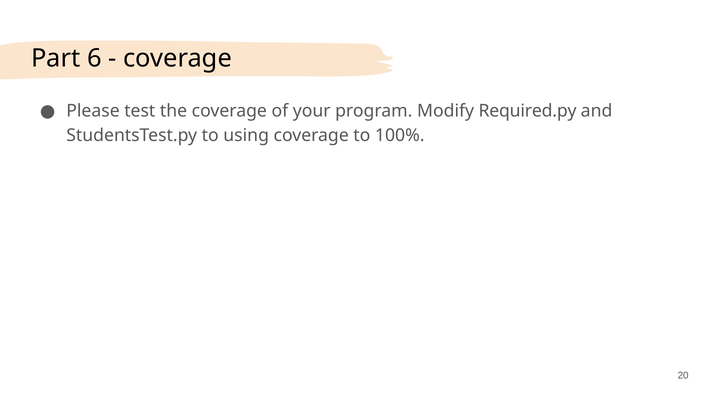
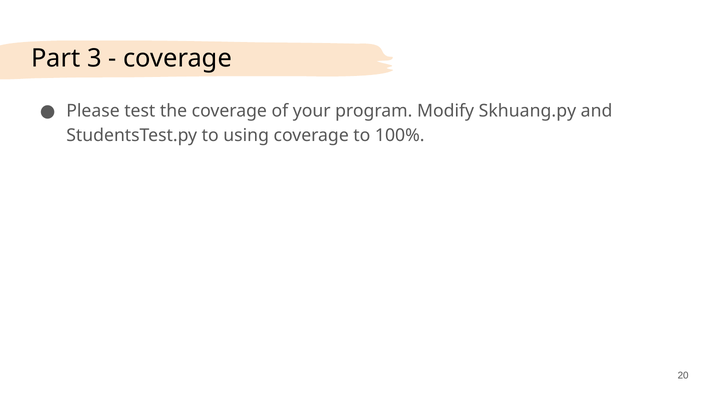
6: 6 -> 3 (94, 58)
Required.py: Required.py -> Skhuang.py (527, 111)
